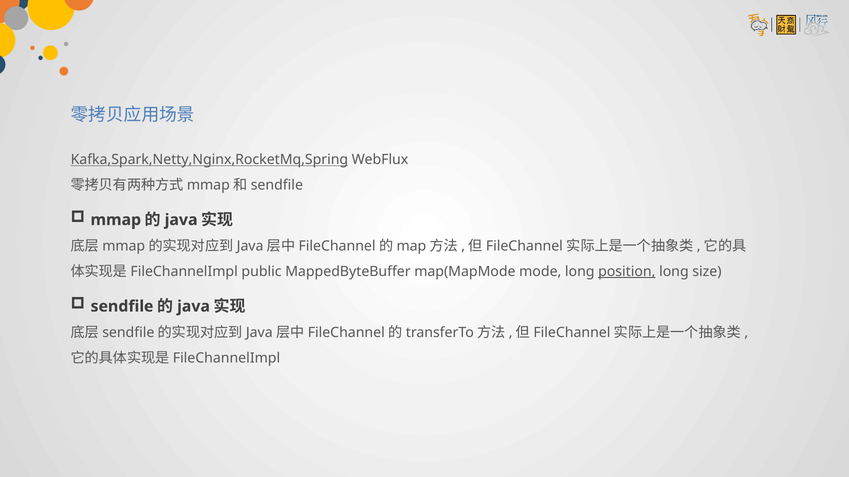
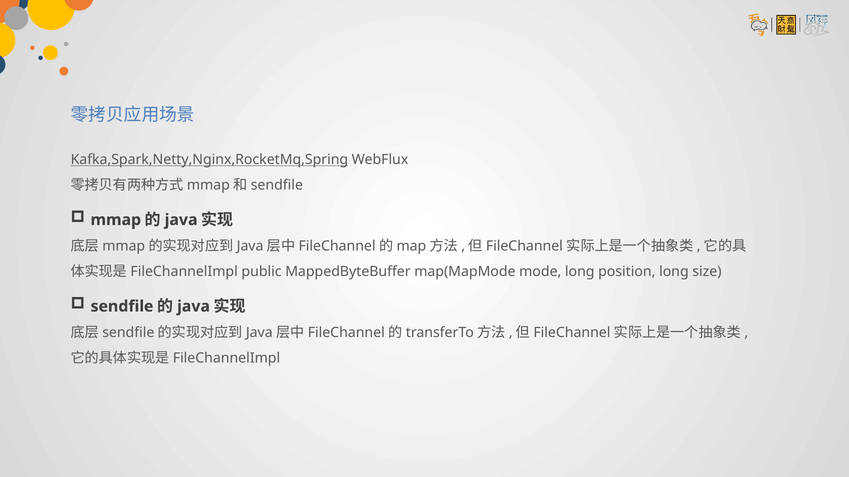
position underline: present -> none (627, 272)
